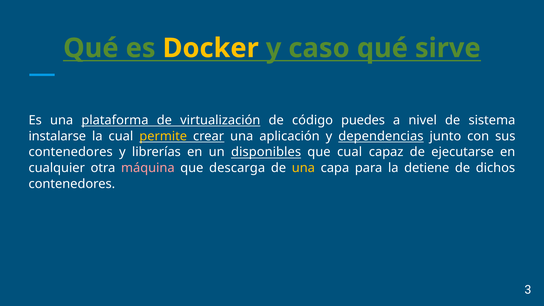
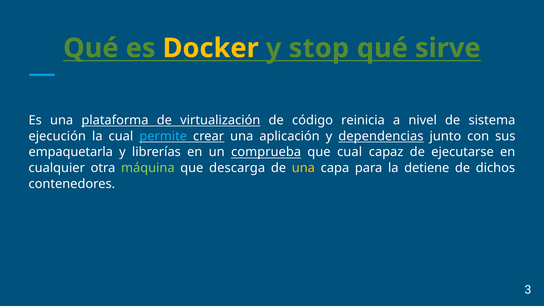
caso: caso -> stop (319, 48)
puedes: puedes -> reinicia (363, 120)
instalarse: instalarse -> ejecución (57, 136)
permite colour: yellow -> light blue (163, 136)
contenedores: contenedores -> empaquetarla (71, 152)
disponibles: disponibles -> comprueba (266, 152)
máquina colour: pink -> light green (148, 168)
